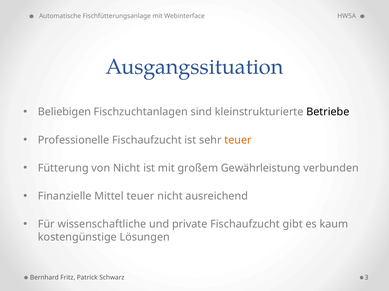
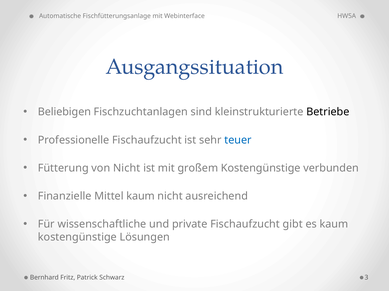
teuer colour: orange -> blue (238, 140)
großem Gewährleistung: Gewährleistung -> Kostengünstige (261, 168)
Mittel teuer: teuer -> kaum (141, 197)
